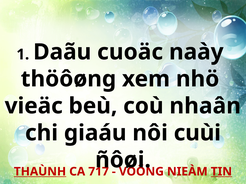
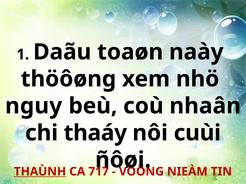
cuoäc: cuoäc -> toaøn (130, 52)
vieäc: vieäc -> nguy (34, 106)
giaáu: giaáu -> thaáy (95, 133)
TIN underline: present -> none (221, 172)
